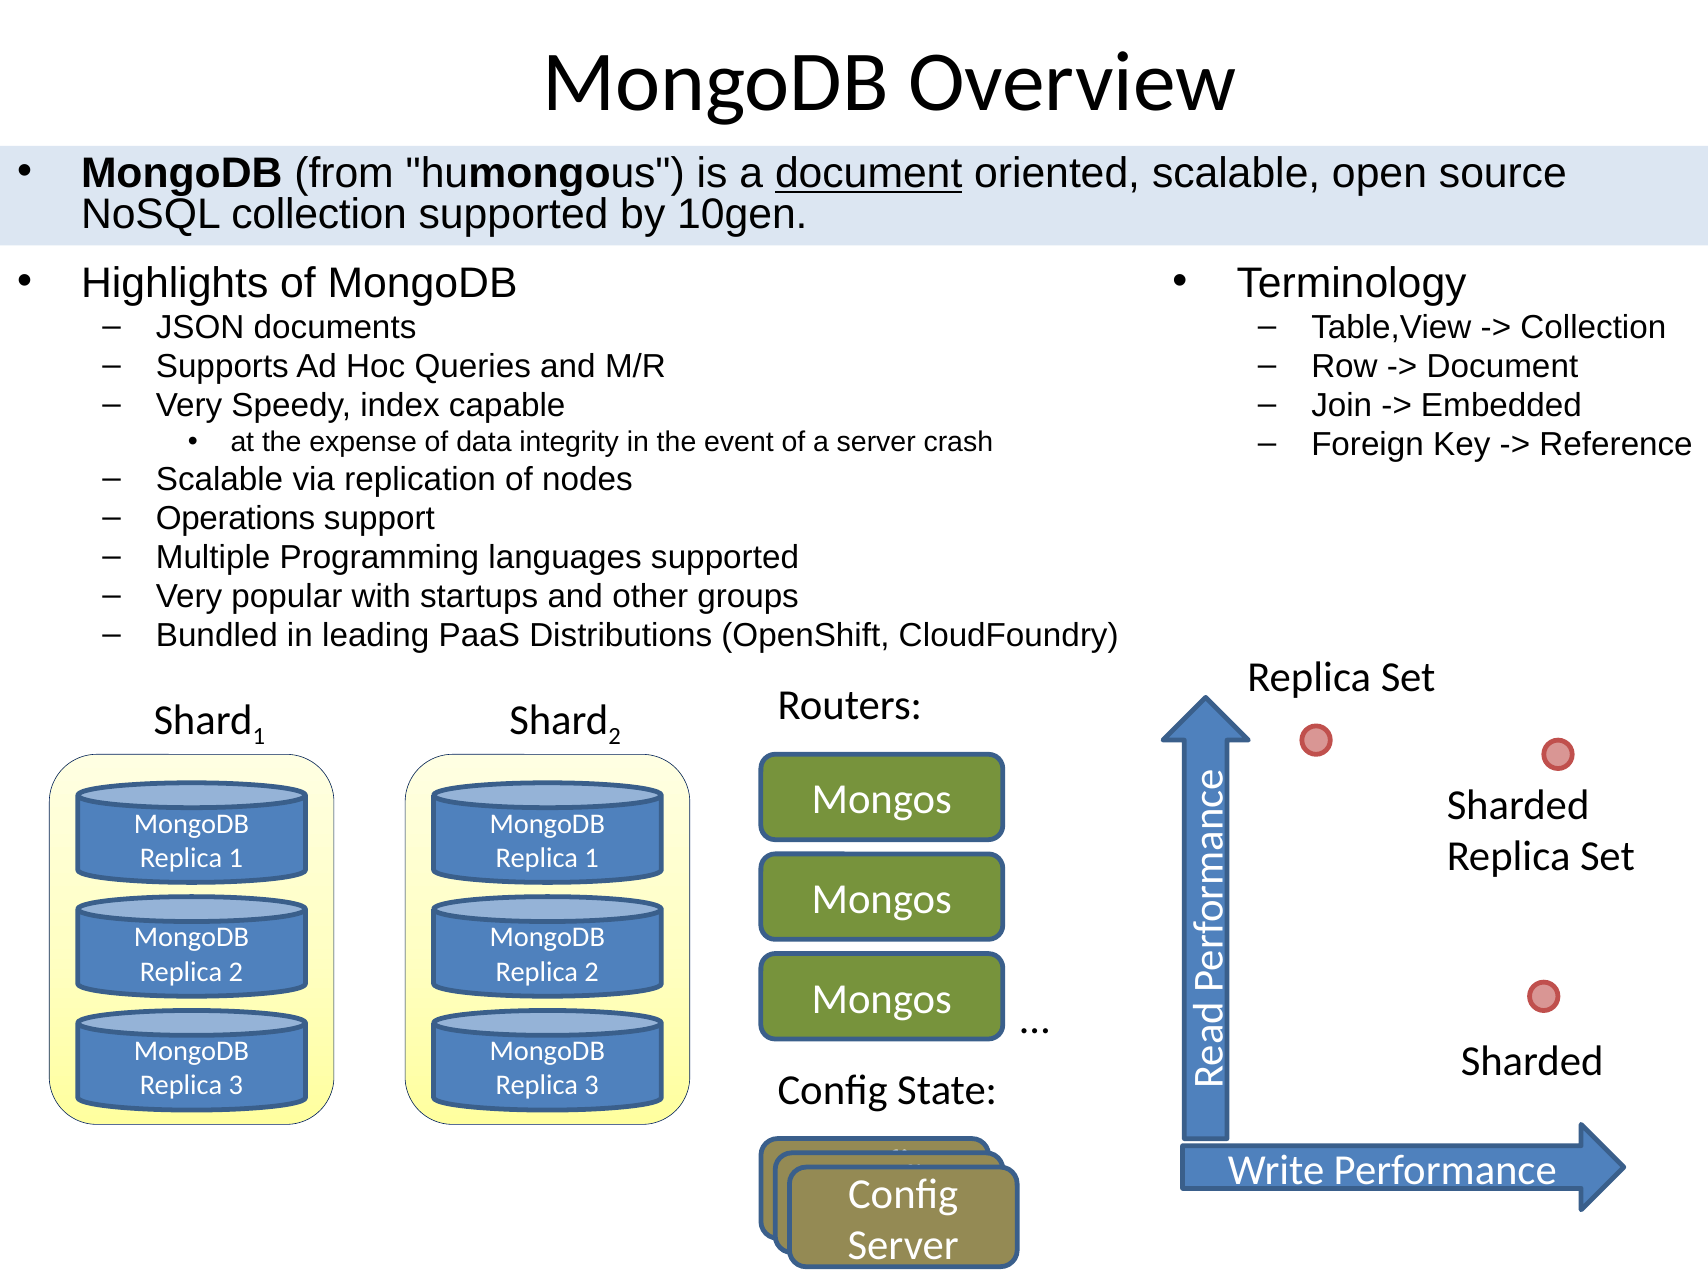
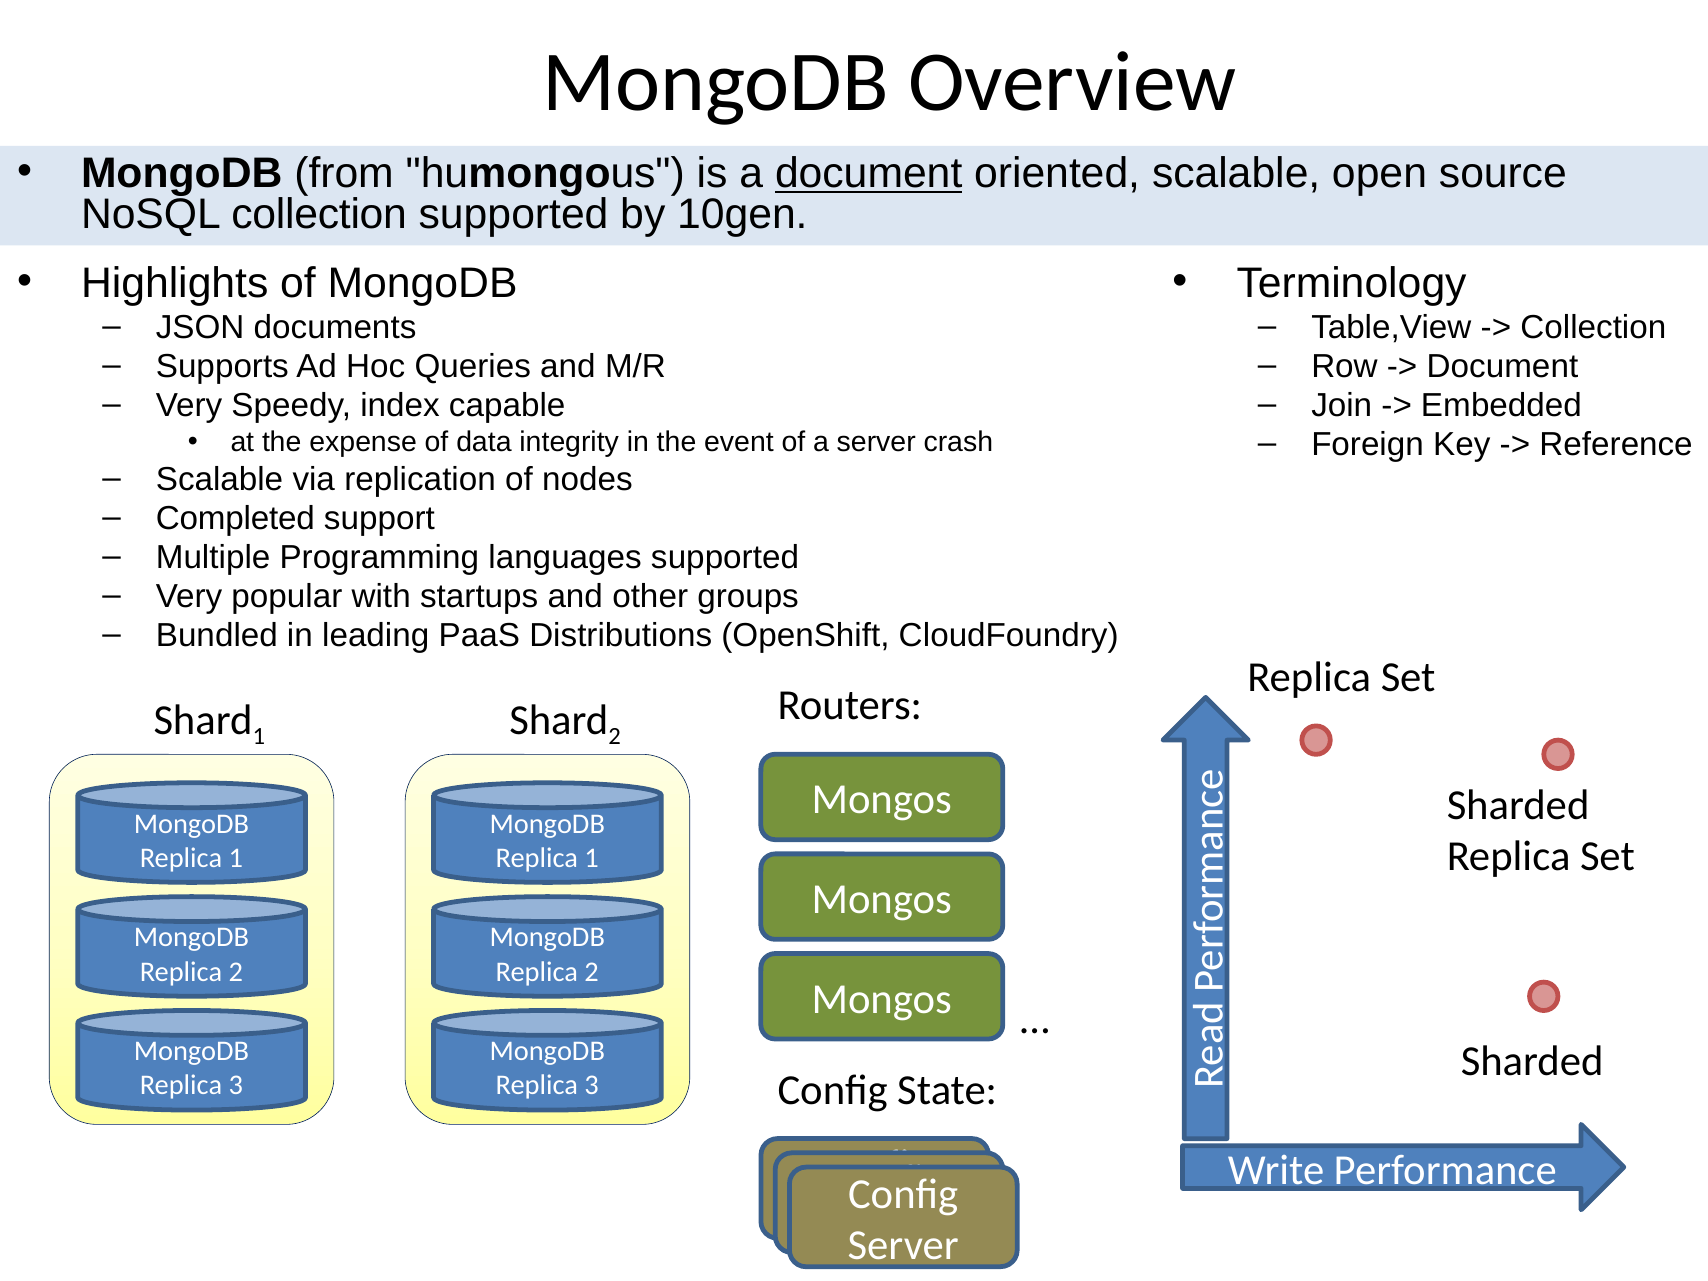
Operations: Operations -> Completed (235, 518)
